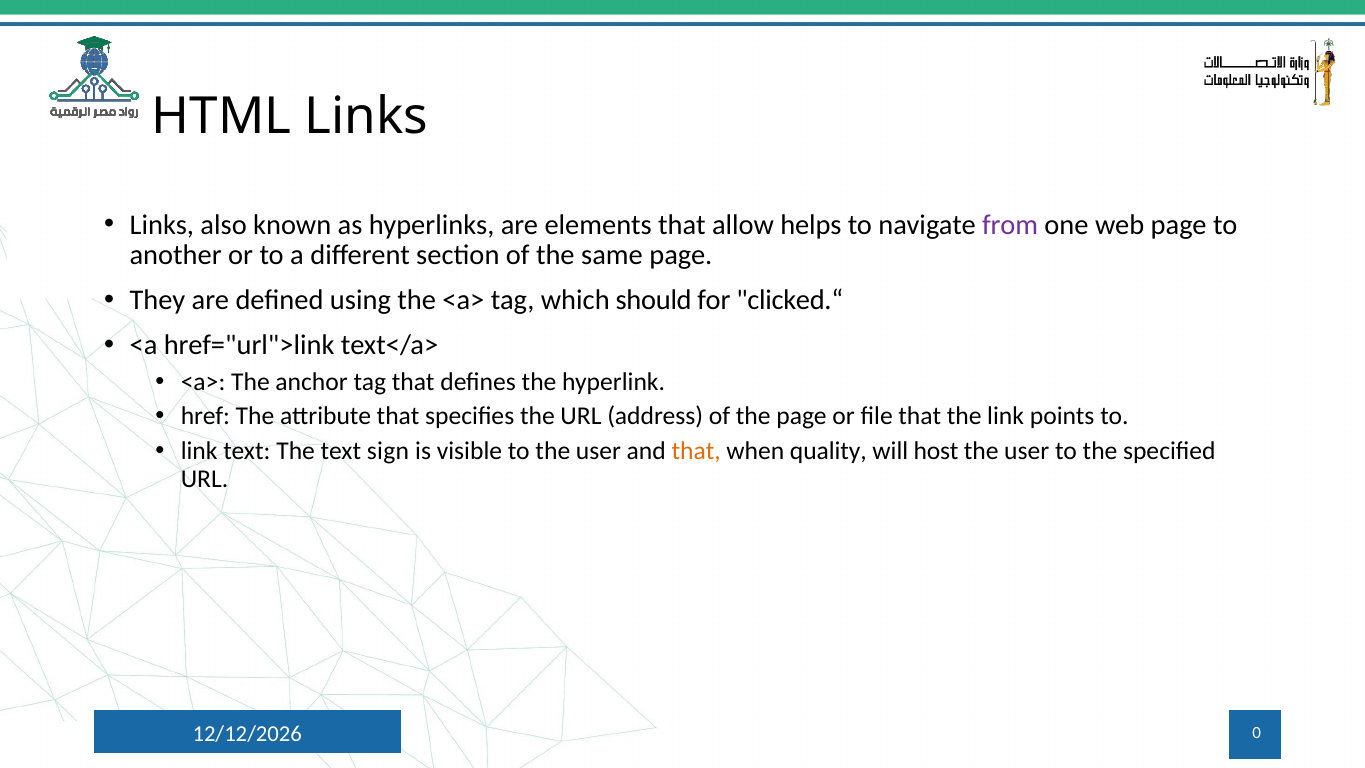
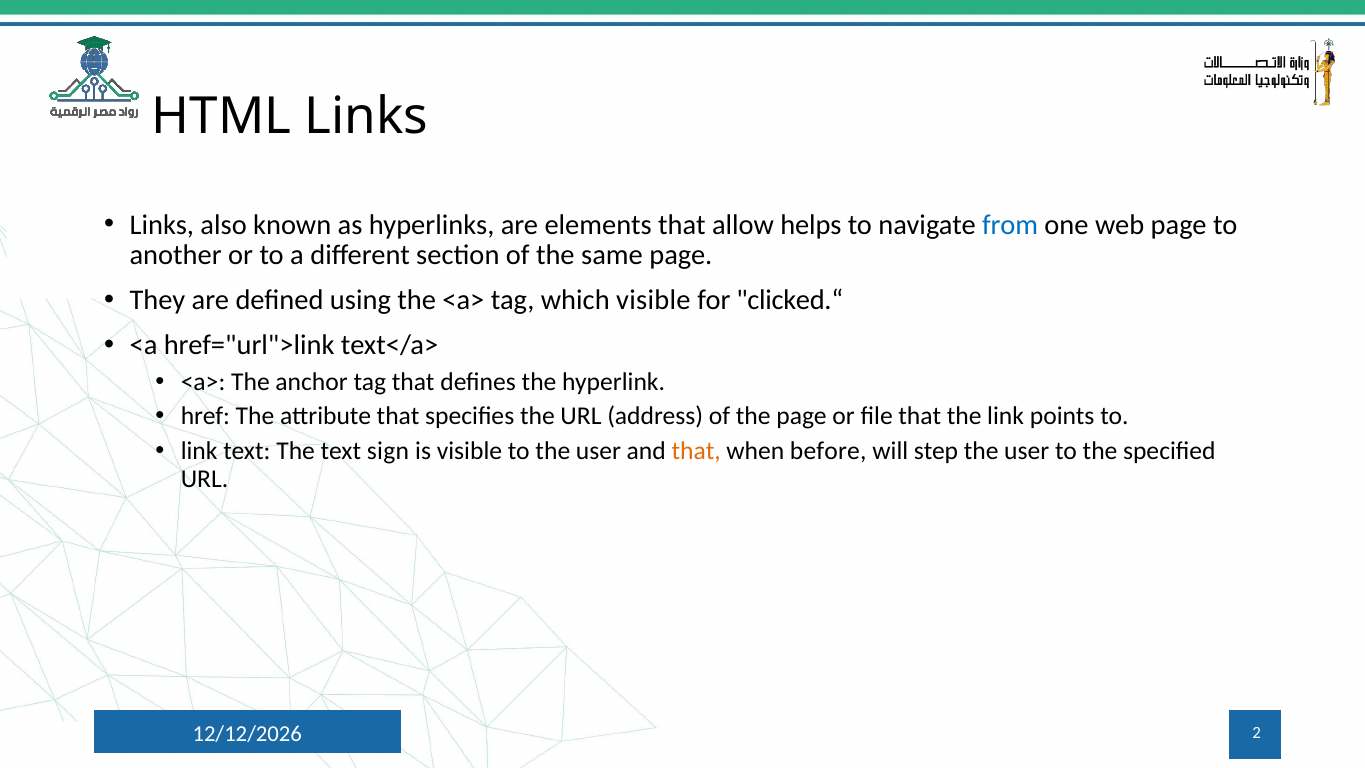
from colour: purple -> blue (1010, 225)
which should: should -> visible (653, 300)
quality: quality -> before (828, 451)
host: host -> step (936, 451)
0: 0 -> 2 (1257, 733)
